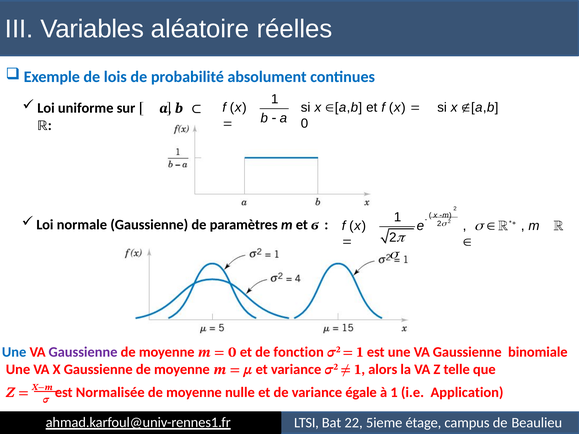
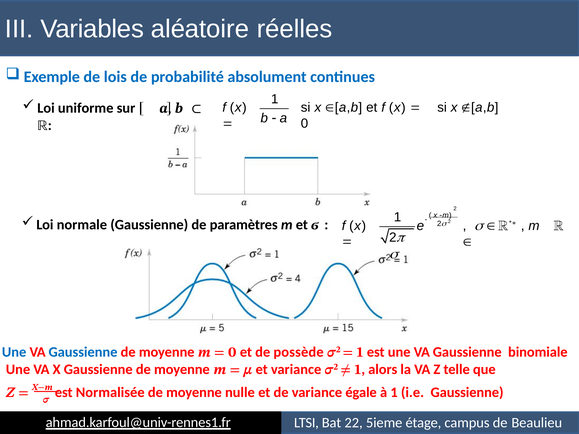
Gaussienne colour: purple -> blue (83, 352)
fonction: fonction -> possède (299, 352)
i.e Application: Application -> Gaussienne (467, 393)
